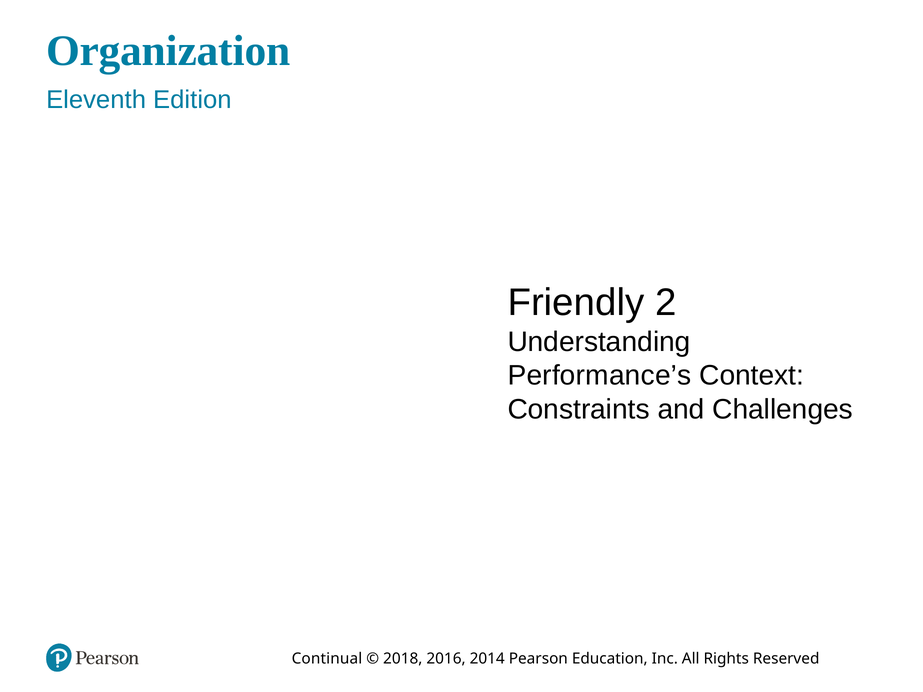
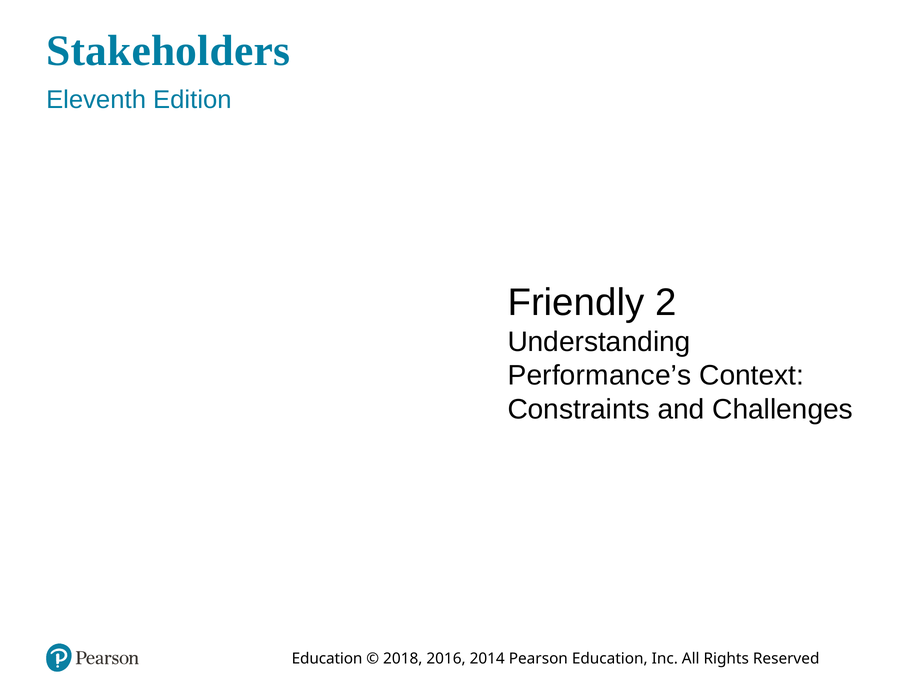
Organization: Organization -> Stakeholders (168, 51)
Continual: Continual -> Education (327, 659)
